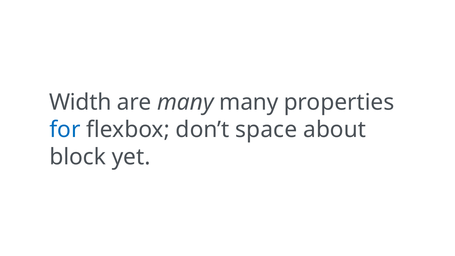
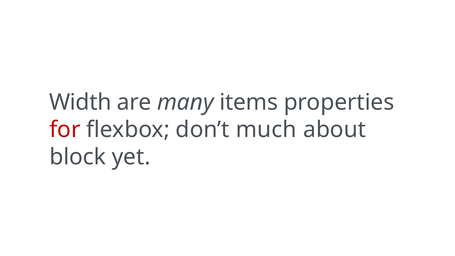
many many: many -> items (249, 102)
for colour: blue -> red (65, 130)
space: space -> much (266, 130)
